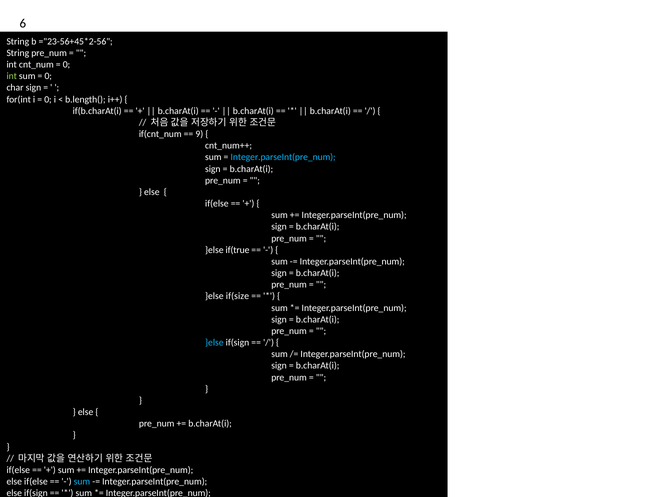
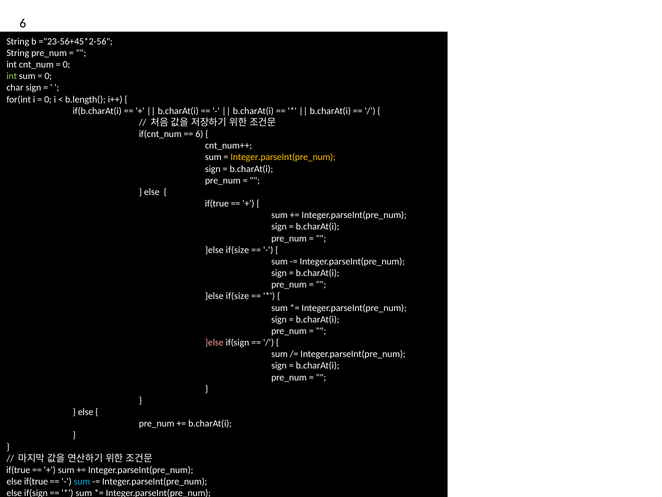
9: 9 -> 6 (199, 134)
Integer.parseInt(pre_num colour: light blue -> yellow (283, 157)
if(else: if(else -> if(true (217, 203)
if(true: if(true -> if(size (237, 250)
}else colour: light blue -> pink (214, 342)
if(else: if(else -> if(true (18, 470)
else if(else: if(else -> if(true (36, 481)
